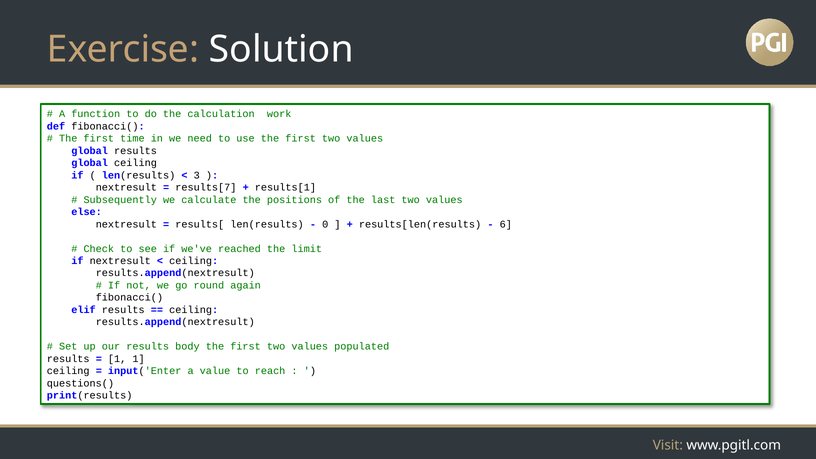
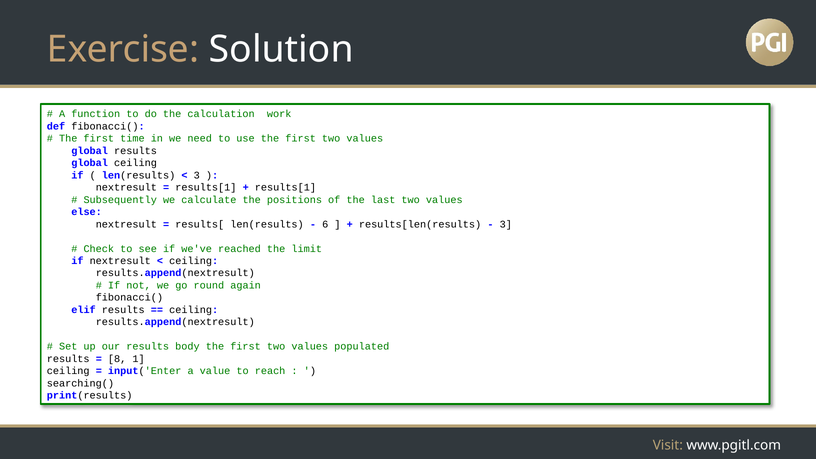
results[7: results[7 -> results[1 (206, 187)
0: 0 -> 6 (325, 224)
6: 6 -> 3 (506, 224)
1: 1 -> 8 (117, 359)
questions(: questions( -> searching( (80, 383)
